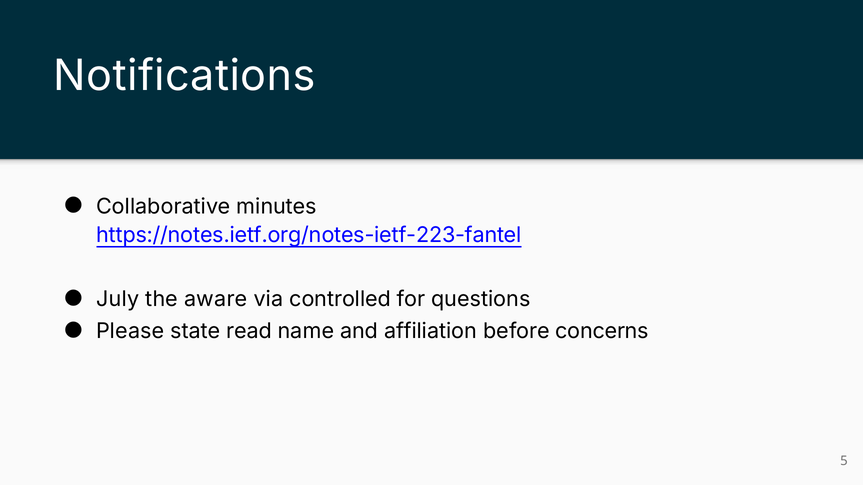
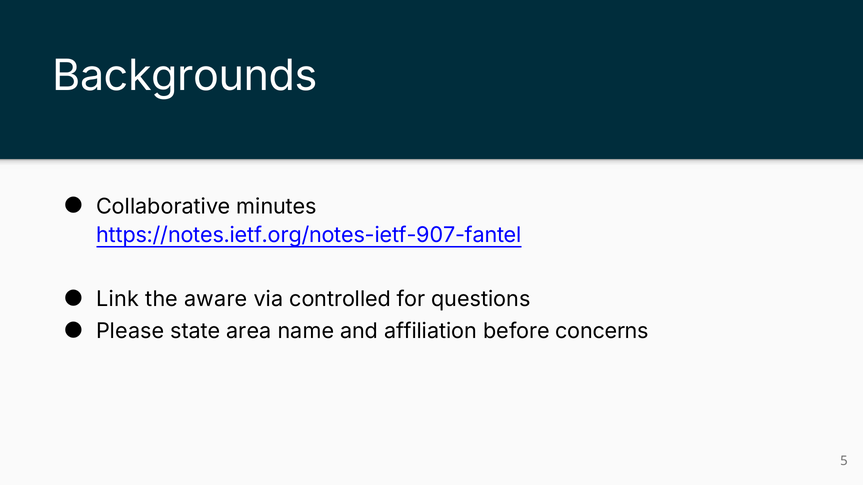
Notifications: Notifications -> Backgrounds (185, 76)
https://notes.ietf.org/notes-ietf-223-fantel: https://notes.ietf.org/notes-ietf-223-fantel -> https://notes.ietf.org/notes-ietf-907-fantel (309, 235)
July: July -> Link (118, 300)
read: read -> area (249, 332)
